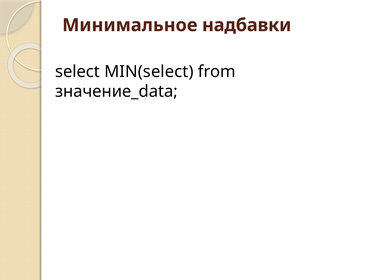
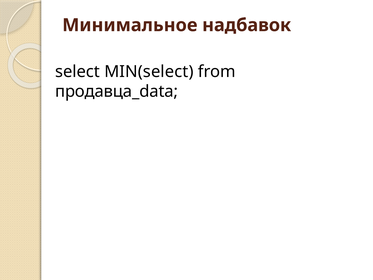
надбавки: надбавки -> надбавок (247, 25)
значение_data: значение_data -> продавца_data (117, 91)
